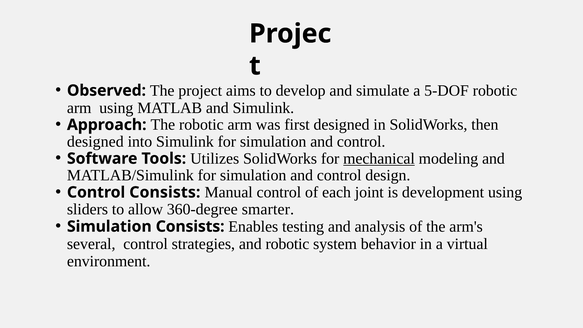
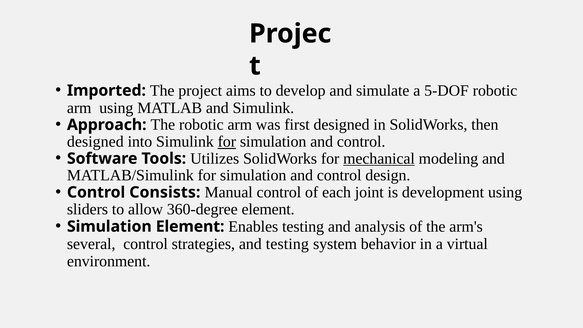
Observed: Observed -> Imported (106, 91)
for underline: none -> present (227, 142)
360-degree smarter: smarter -> element (268, 209)
Simulation Consists: Consists -> Element (190, 226)
and robotic: robotic -> testing (287, 244)
